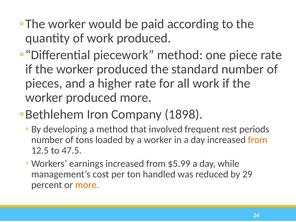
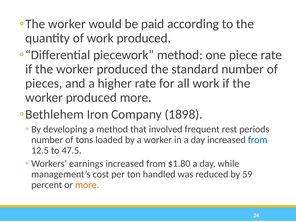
from colour: orange -> blue (258, 140)
$5.99: $5.99 -> $1.80 (179, 164)
29: 29 -> 59 (247, 174)
